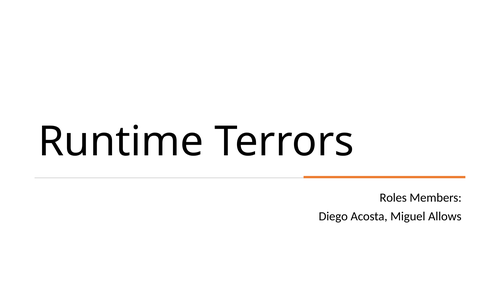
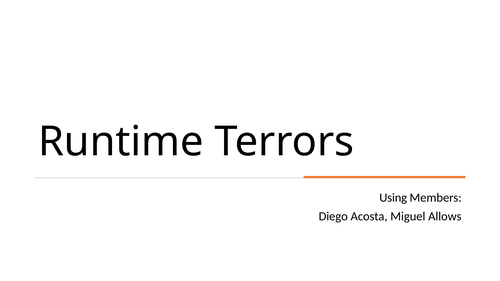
Roles: Roles -> Using (393, 198)
